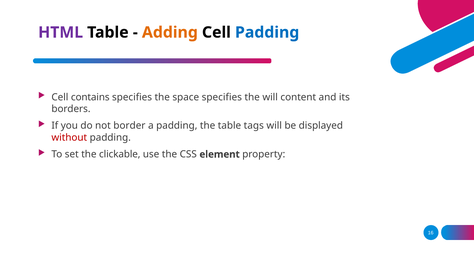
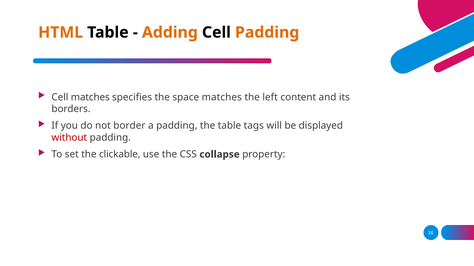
HTML colour: purple -> orange (61, 32)
Padding colour: blue -> orange (267, 32)
Cell contains: contains -> matches (90, 97)
space specifies: specifies -> matches (222, 97)
the will: will -> left (270, 97)
element: element -> collapse (220, 155)
